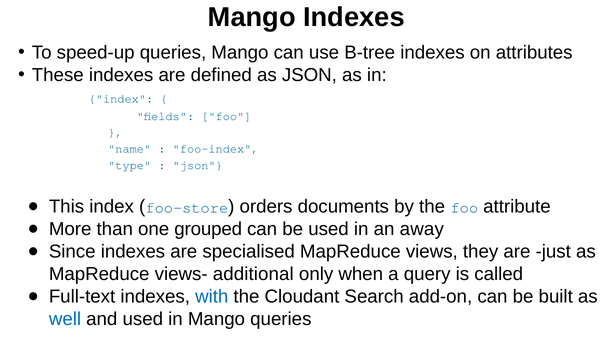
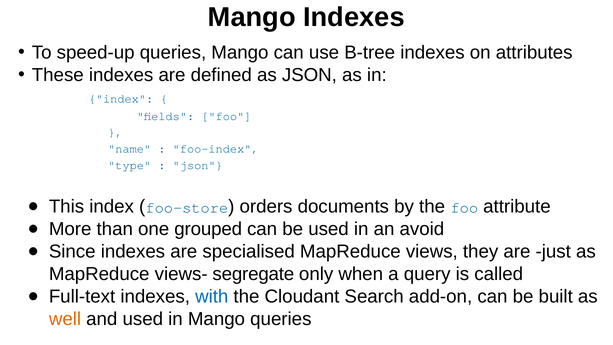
away: away -> avoid (422, 229)
additional: additional -> segregate (253, 274)
well colour: blue -> orange (65, 319)
